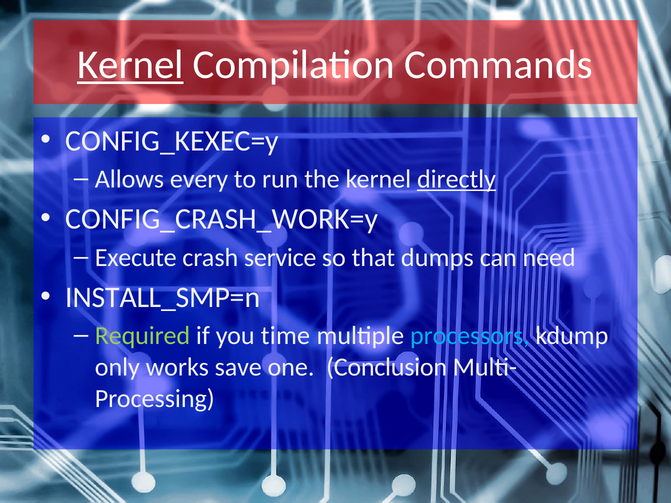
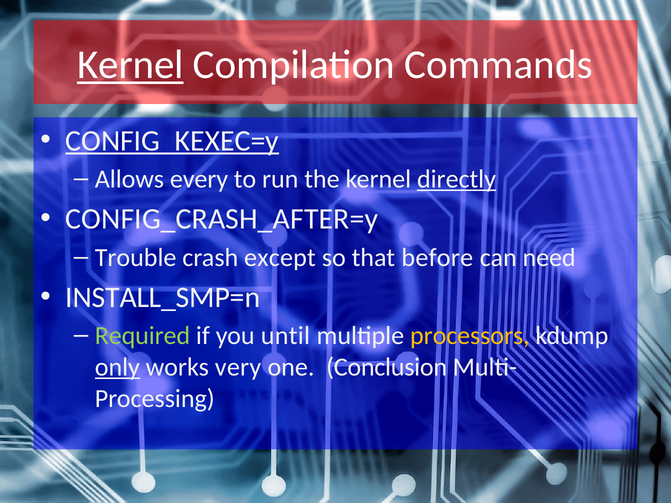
CONFIG_KEXEC=y underline: none -> present (172, 141)
CONFIG_CRASH_WORK=y: CONFIG_CRASH_WORK=y -> CONFIG_CRASH_AFTER=y (222, 219)
Execute: Execute -> Trouble (136, 258)
service: service -> except (280, 258)
dumps: dumps -> before (437, 258)
time: time -> until (285, 336)
processors colour: light blue -> yellow (470, 336)
only underline: none -> present (117, 367)
save: save -> very (238, 367)
